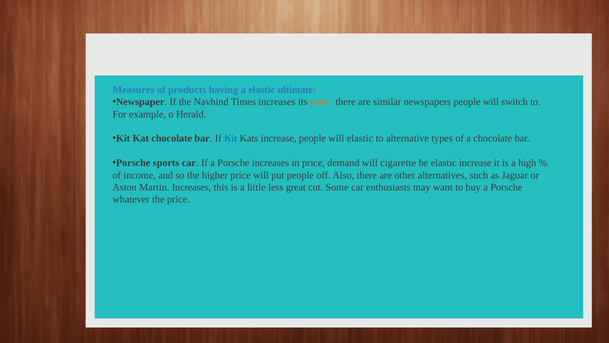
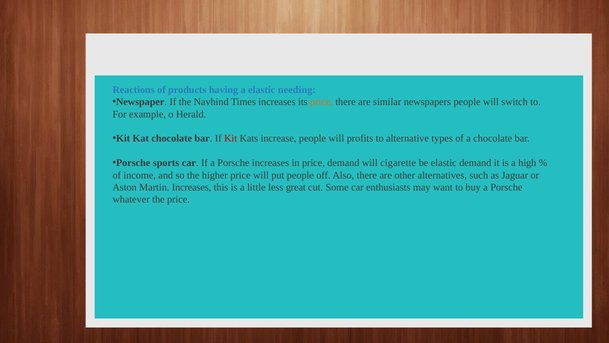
Measures: Measures -> Reactions (134, 90)
ultimate: ultimate -> needing (297, 90)
Kit colour: blue -> red (231, 138)
will elastic: elastic -> profits (360, 138)
elastic increase: increase -> demand (475, 163)
